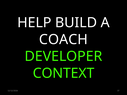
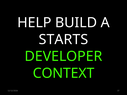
COACH: COACH -> STARTS (63, 40)
